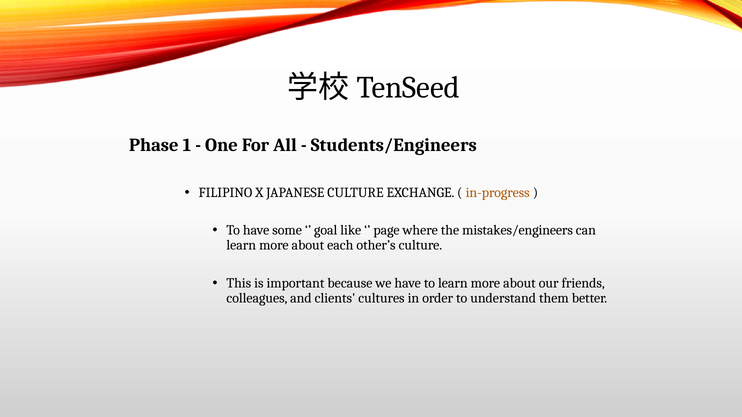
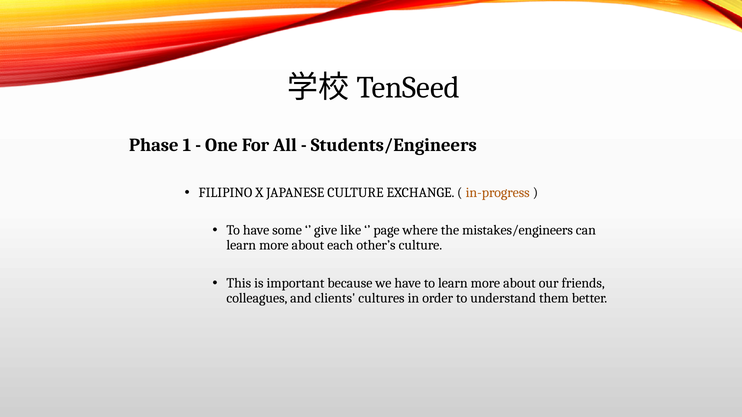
goal: goal -> give (326, 230)
